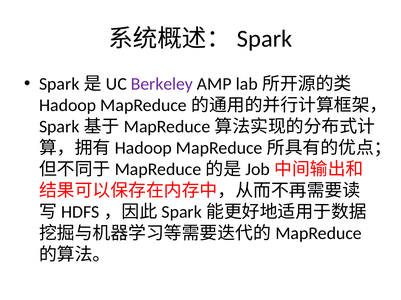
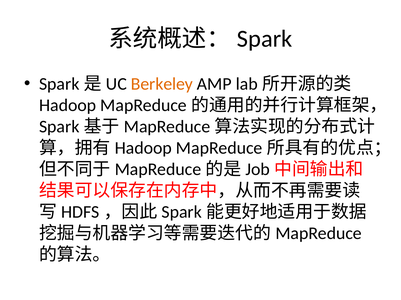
Berkeley colour: purple -> orange (162, 84)
